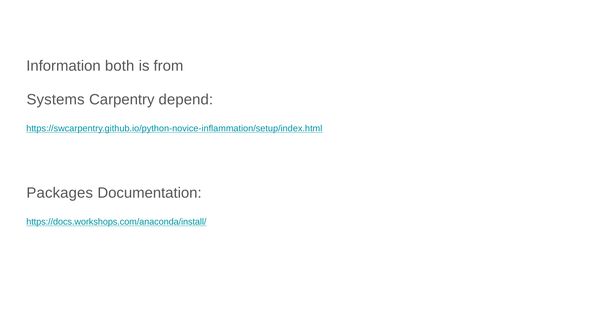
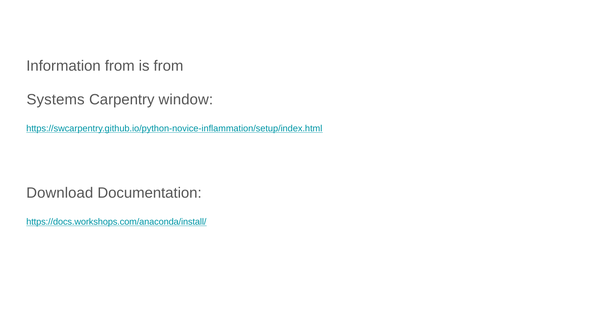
Information both: both -> from (120, 66)
depend: depend -> window (186, 100)
Packages: Packages -> Download (60, 193)
